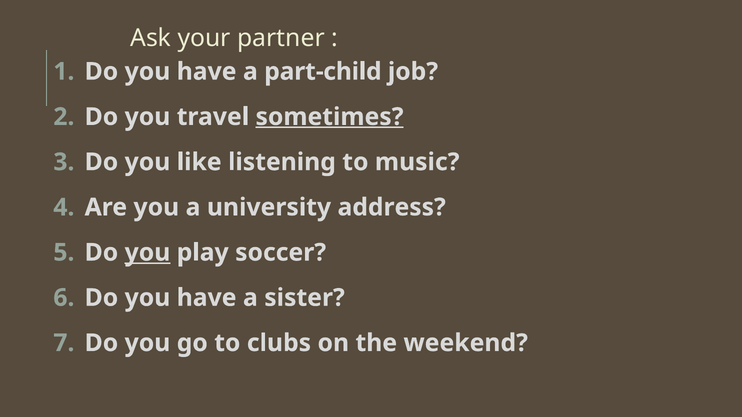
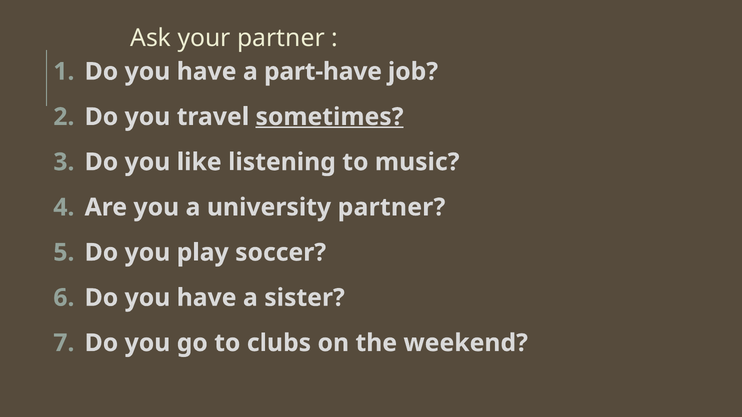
part-child: part-child -> part-have (323, 72)
university address: address -> partner (392, 207)
you underline: present -> none (147, 253)
